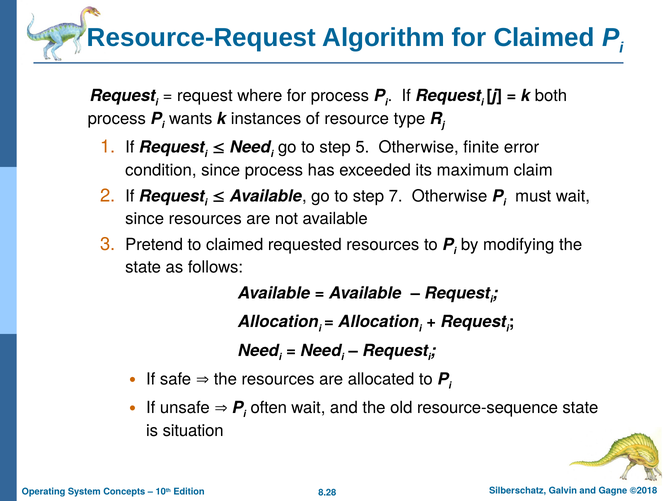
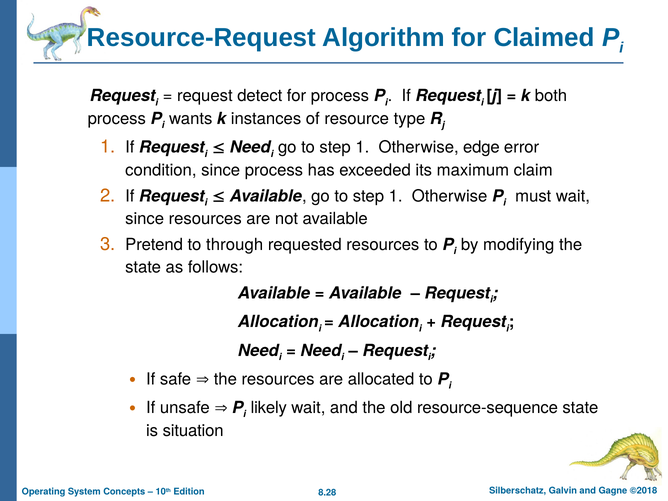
where: where -> detect (260, 96)
5: 5 -> 1 (362, 147)
finite: finite -> edge (481, 147)
7: 7 -> 1 (396, 196)
to claimed: claimed -> through (235, 245)
often: often -> likely (269, 408)
